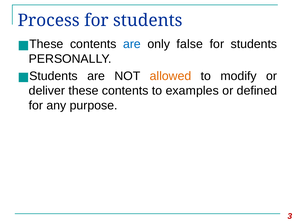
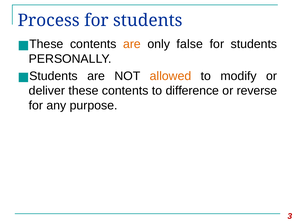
are colour: blue -> orange (132, 44)
examples: examples -> difference (192, 91)
defined: defined -> reverse (257, 91)
